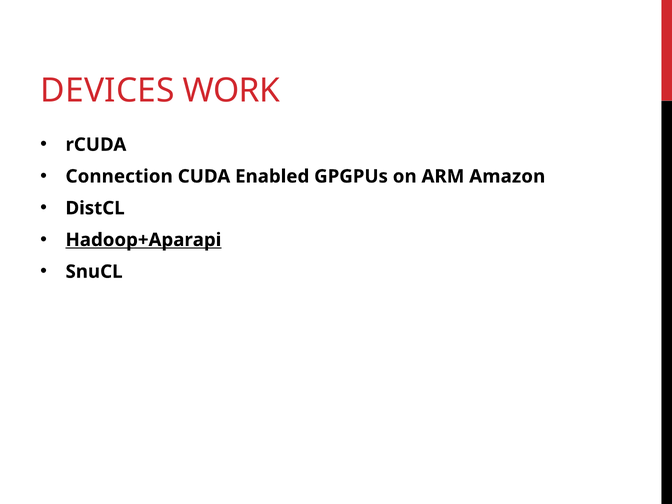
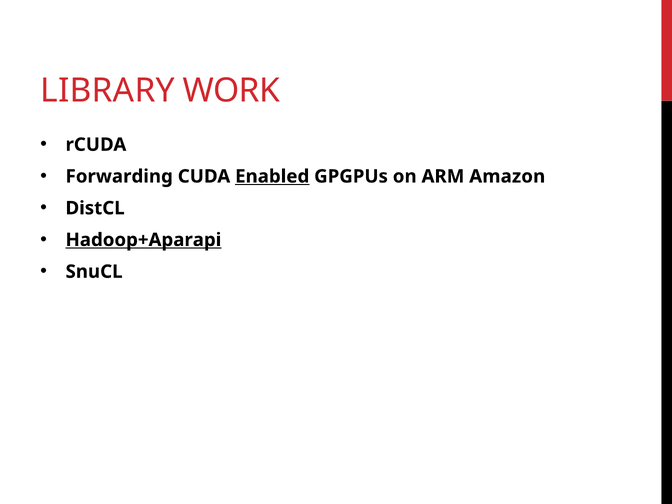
DEVICES: DEVICES -> LIBRARY (108, 91)
Connection: Connection -> Forwarding (119, 176)
Enabled underline: none -> present (272, 176)
